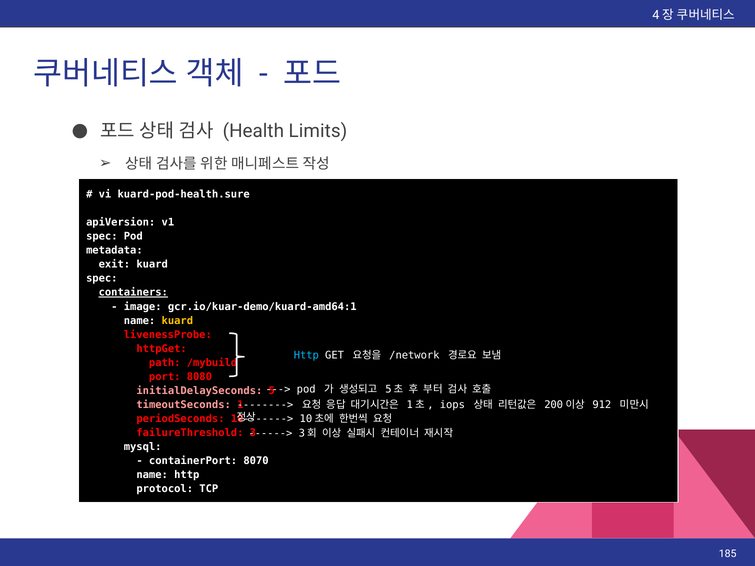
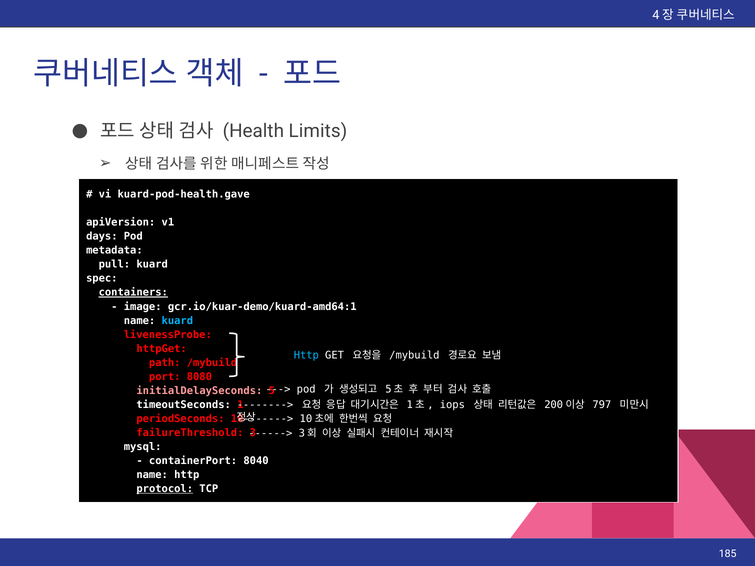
kuard-pod-health.sure: kuard-pod-health.sure -> kuard-pod-health.gave (184, 194)
spec: spec -> days (102, 237)
exit: exit -> pull (114, 265)
kuard colour: yellow -> light blue (177, 321)
/network: /network -> /mybuild (414, 356)
912: 912 -> 797 (602, 405)
timeoutSeconds colour: pink -> white (184, 405)
8070: 8070 -> 8040 (256, 461)
protocol underline: none -> present (165, 489)
